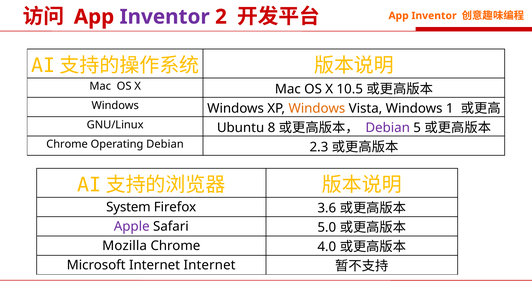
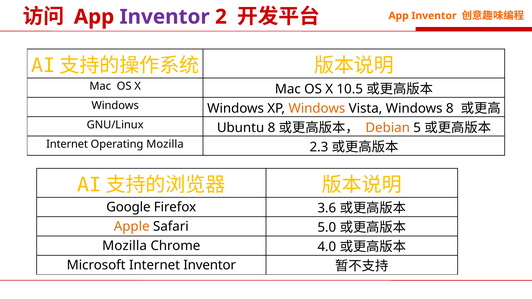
Windows 1: 1 -> 8 (450, 108)
Debian colour: purple -> orange (388, 128)
Chrome: Chrome -> Internet (67, 144)
Operating Debian: Debian -> Mozilla (165, 144)
System: System -> Google (128, 207)
Apple colour: purple -> orange (132, 227)
Internet Internet: Internet -> Inventor (210, 265)
